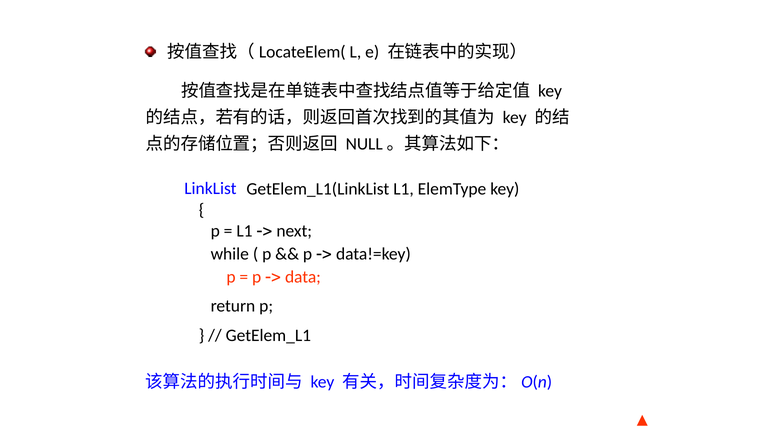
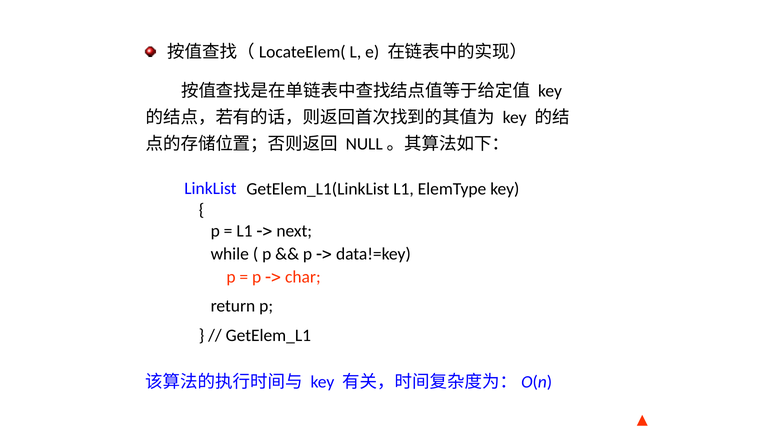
data: data -> char (303, 277)
